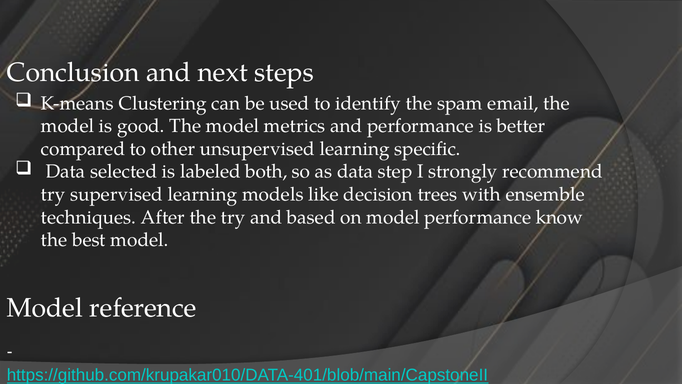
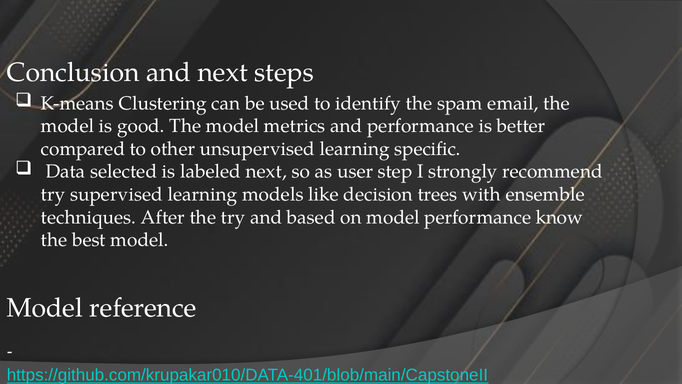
labeled both: both -> next (266, 172)
as data: data -> user (355, 172)
